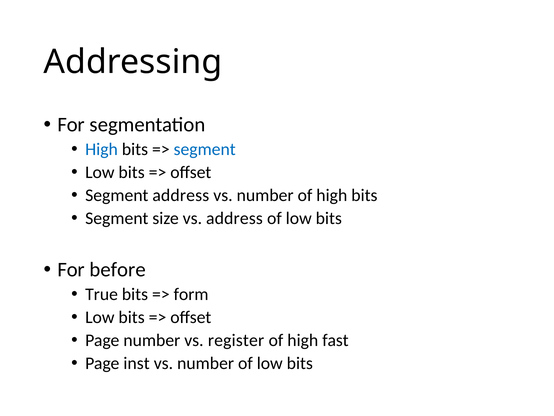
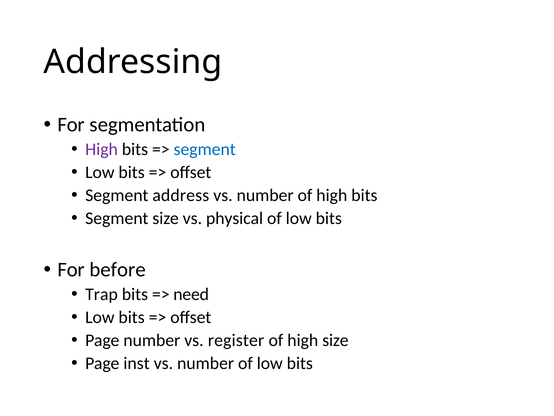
High colour: blue -> purple (102, 149)
vs address: address -> physical (235, 218)
True: True -> Trap (101, 294)
form: form -> need (191, 294)
high fast: fast -> size (335, 340)
